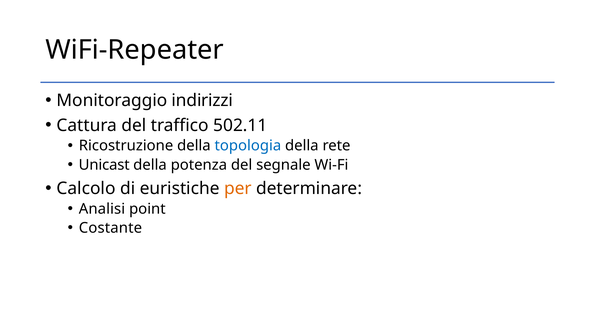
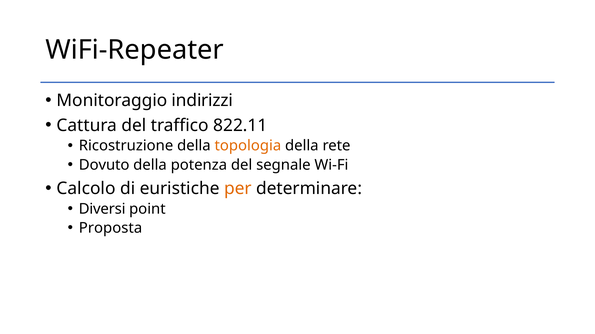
502.11: 502.11 -> 822.11 (240, 126)
topologia colour: blue -> orange (248, 146)
Unicast: Unicast -> Dovuto (104, 165)
Analisi: Analisi -> Diversi (102, 209)
Costante: Costante -> Proposta (111, 228)
